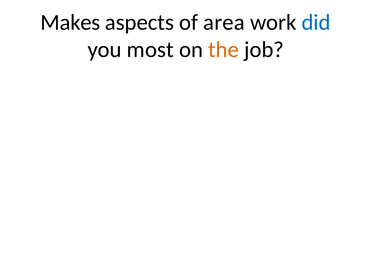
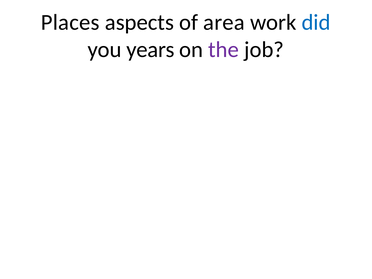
Makes: Makes -> Places (70, 22)
most: most -> years (150, 50)
the colour: orange -> purple (224, 50)
